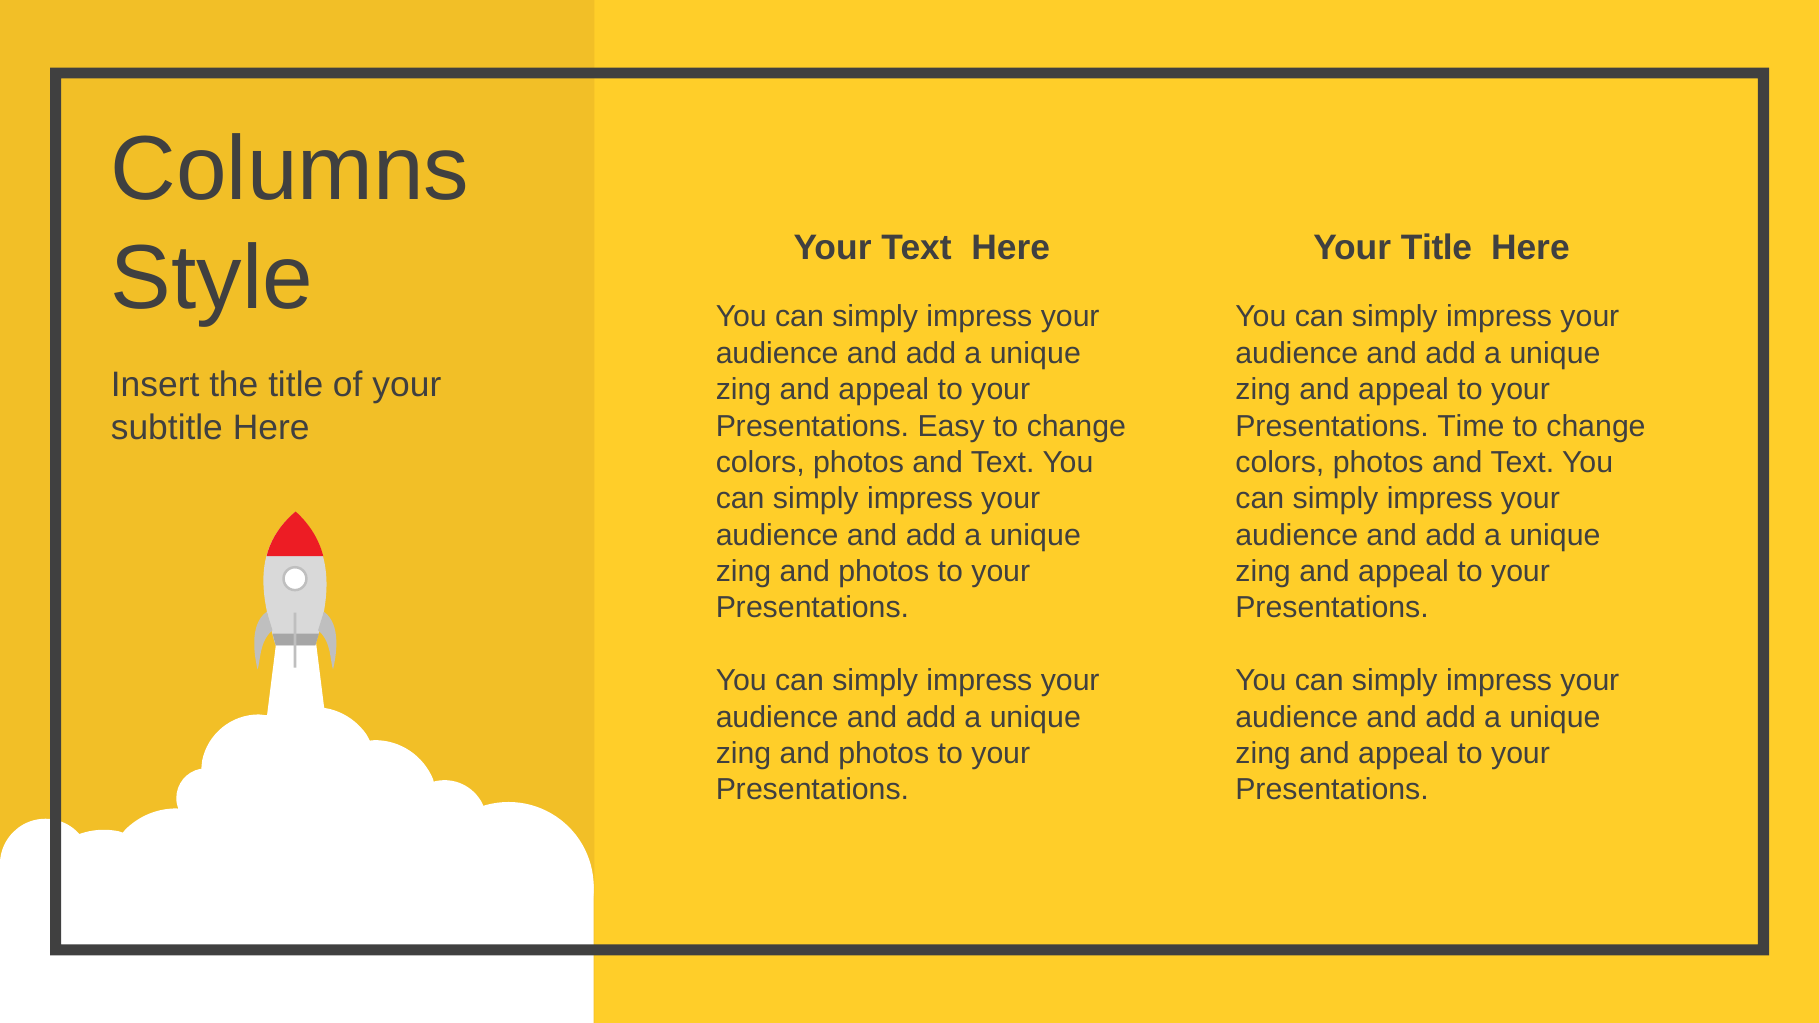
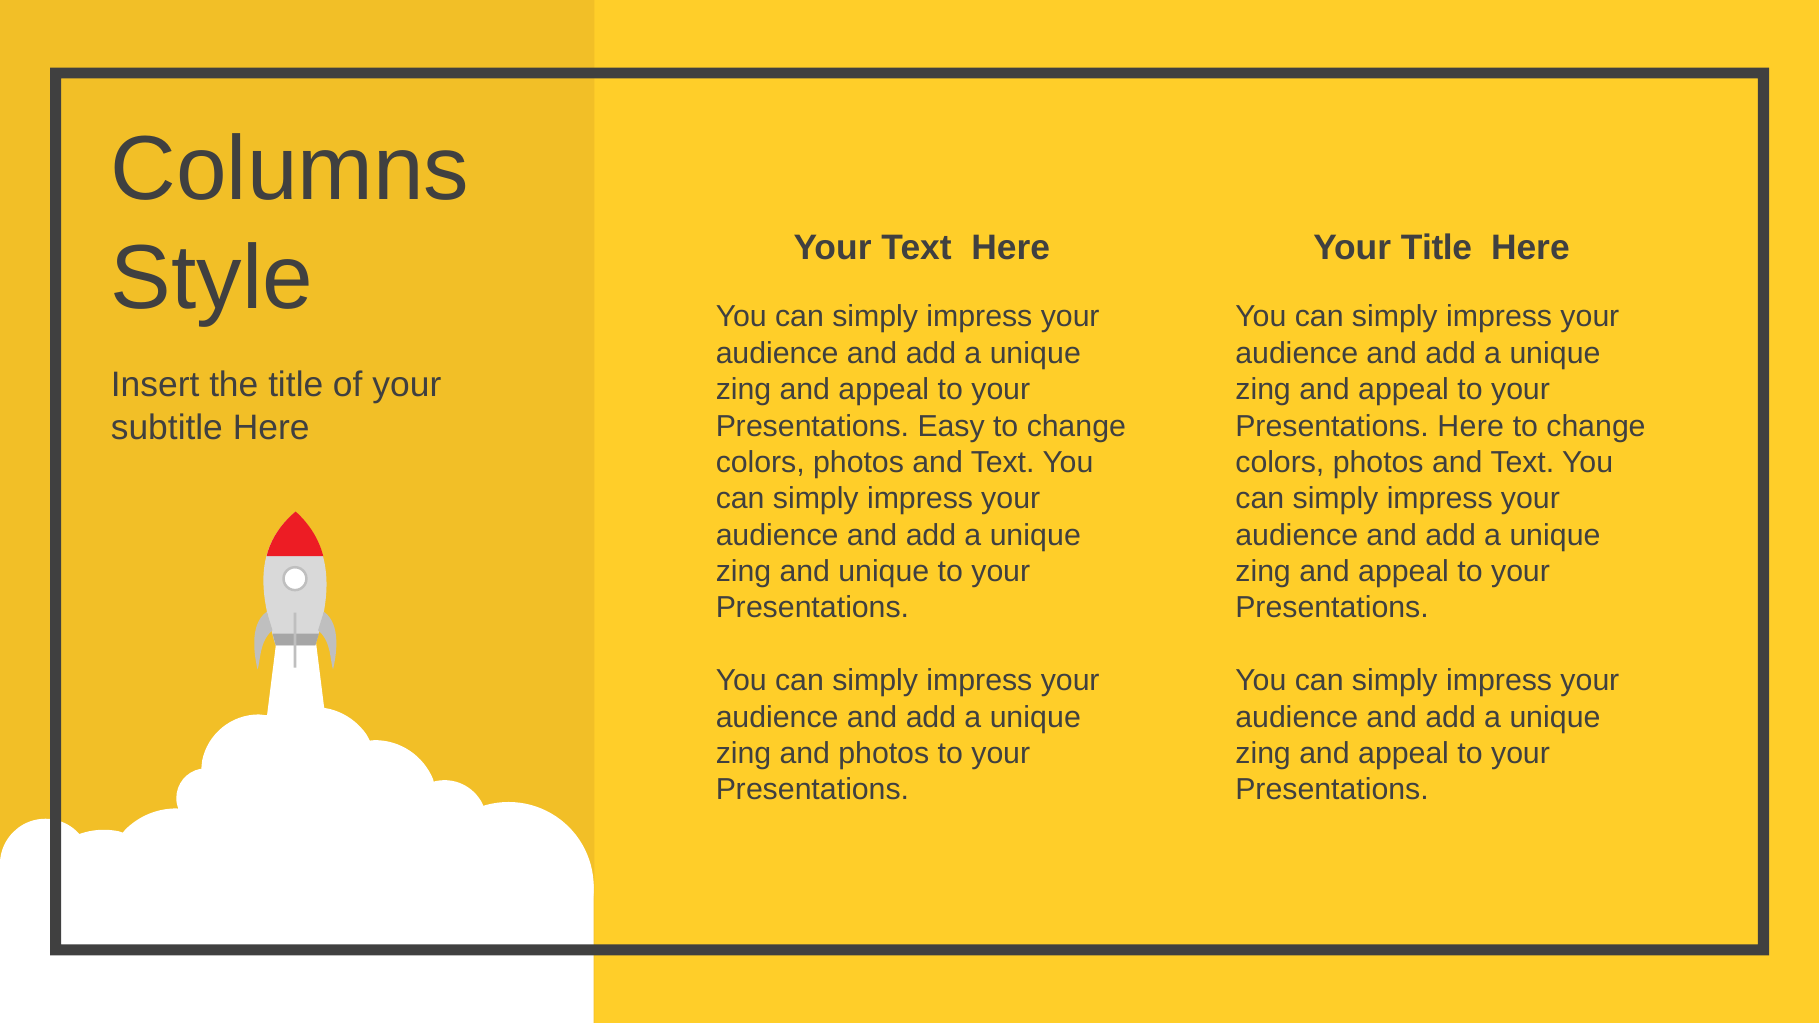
Presentations Time: Time -> Here (1471, 426)
photos: photos -> unique (884, 572)
